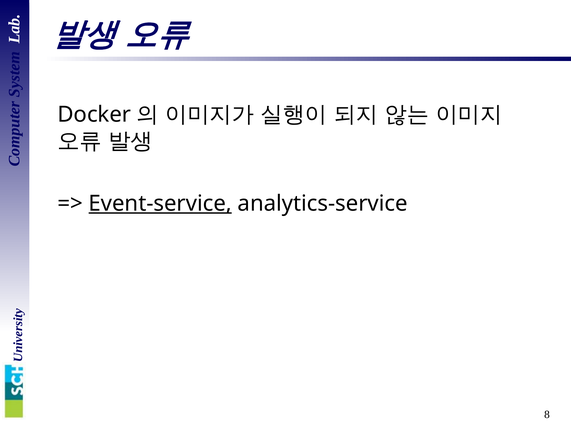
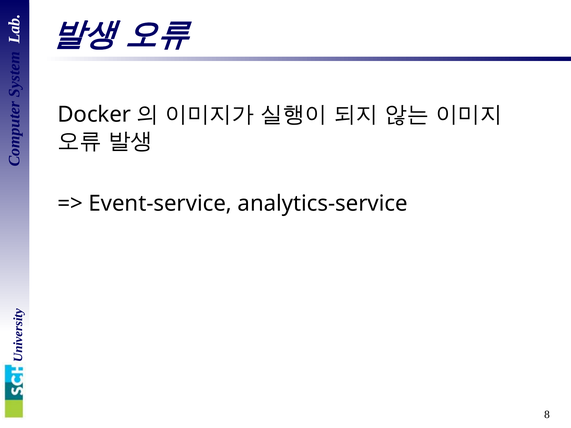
Event-service underline: present -> none (160, 203)
